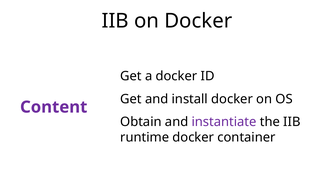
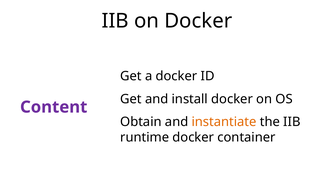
instantiate colour: purple -> orange (224, 122)
